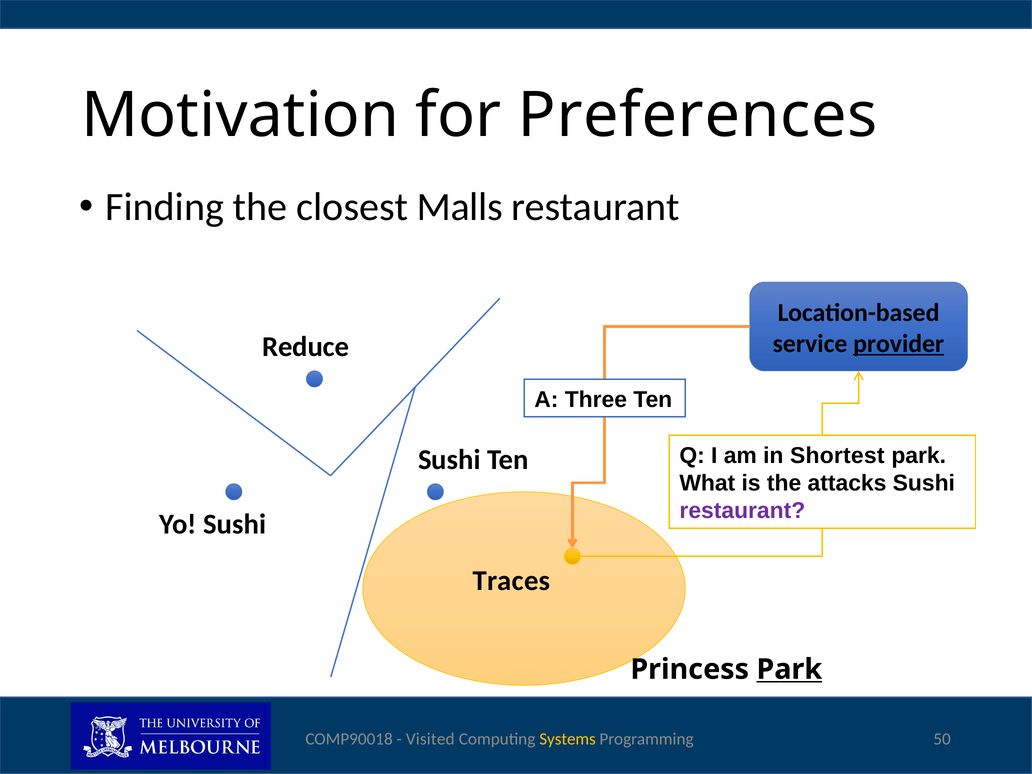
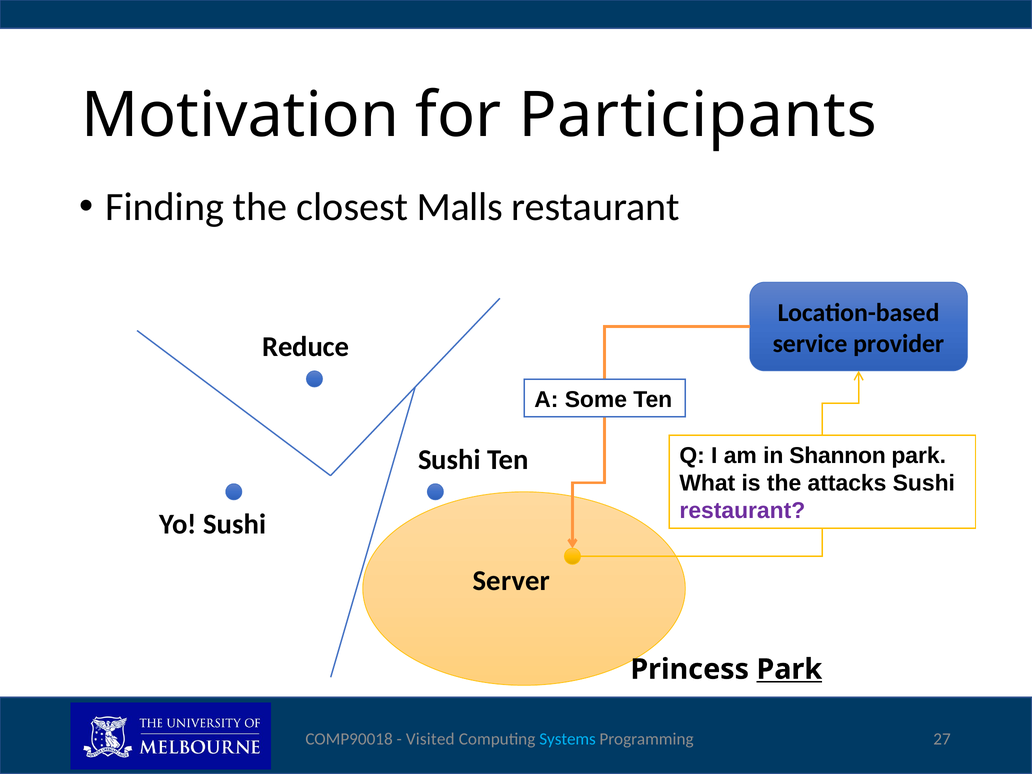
Preferences: Preferences -> Participants (698, 116)
provider underline: present -> none (899, 344)
Three: Three -> Some (596, 400)
Shortest: Shortest -> Shannon (838, 456)
Traces: Traces -> Server (511, 581)
Systems colour: yellow -> light blue (568, 739)
50: 50 -> 27 (942, 739)
